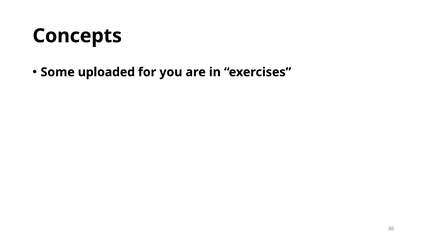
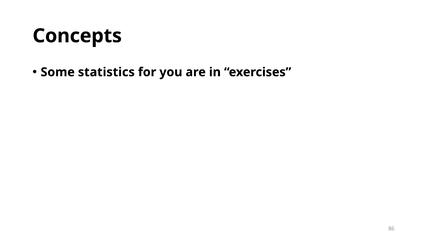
uploaded: uploaded -> statistics (106, 72)
